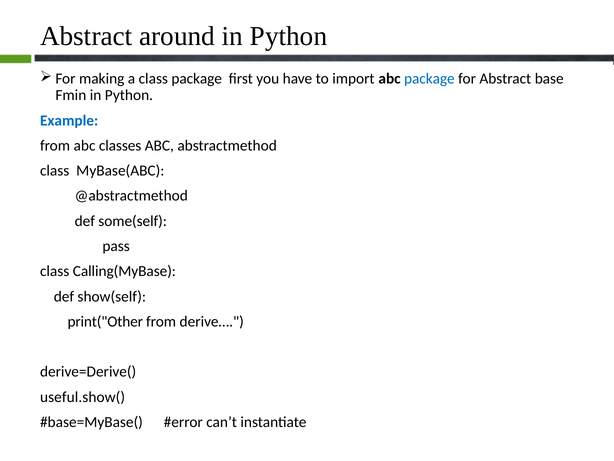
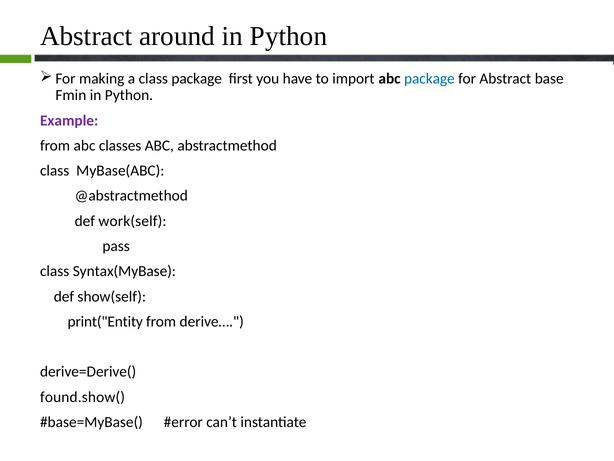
Example colour: blue -> purple (69, 120)
some(self: some(self -> work(self (133, 221)
Calling(MyBase: Calling(MyBase -> Syntax(MyBase (124, 271)
print("Other: print("Other -> print("Entity (105, 321)
useful.show(: useful.show( -> found.show( (83, 397)
